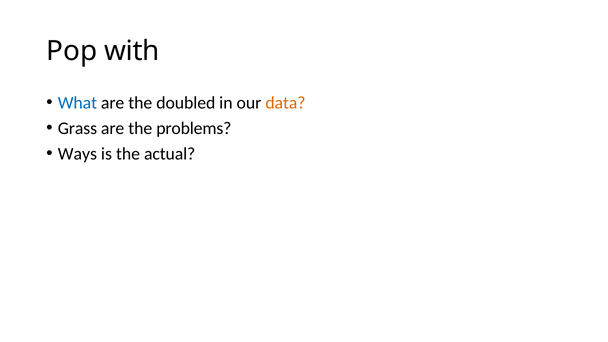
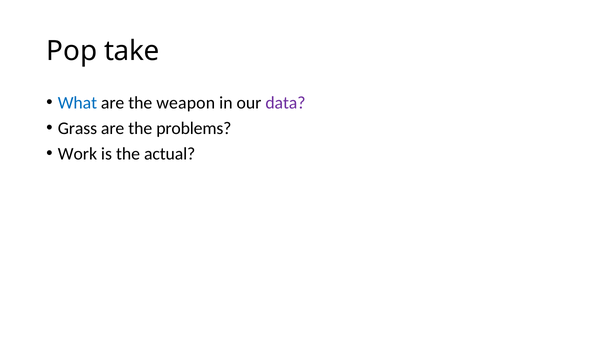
with: with -> take (132, 51)
doubled: doubled -> weapon (186, 103)
data colour: orange -> purple (285, 103)
Ways: Ways -> Work (77, 154)
